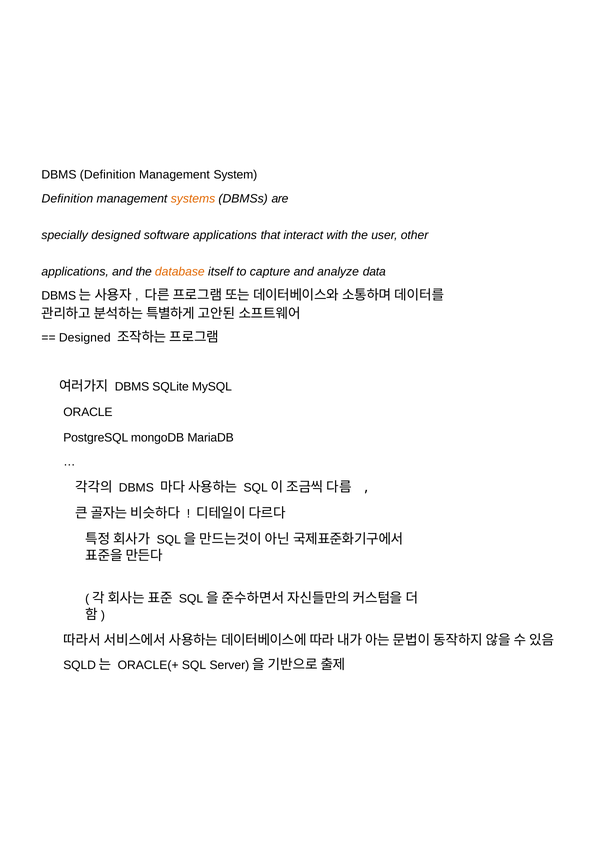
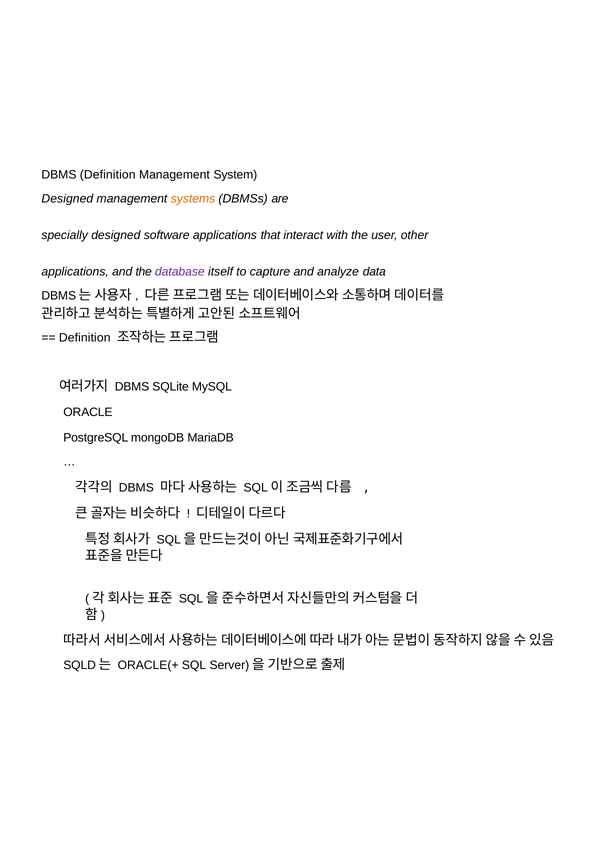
Definition: Definition -> Designed (67, 199)
database colour: orange -> purple (180, 272)
Designed: Designed -> Definition (85, 338)
